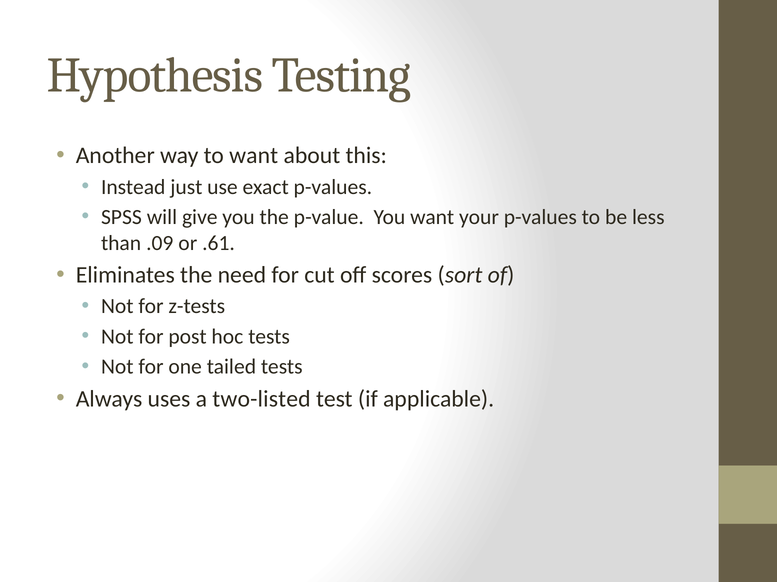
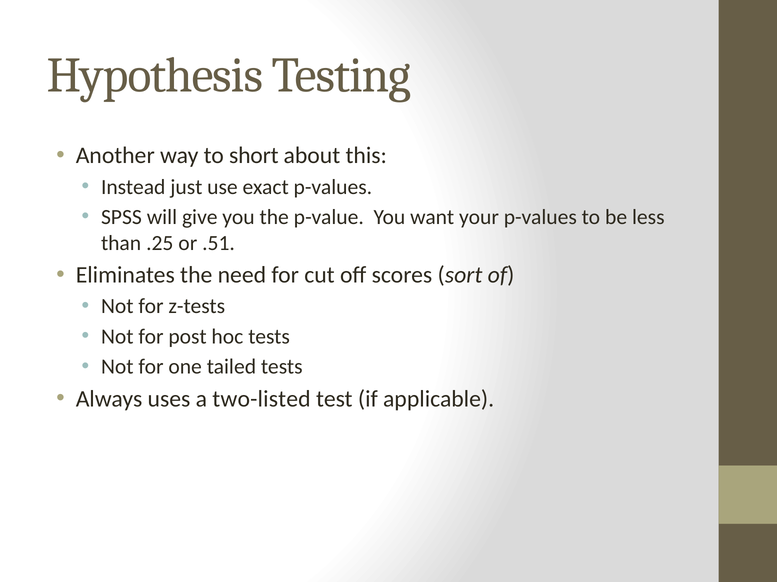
to want: want -> short (254, 156)
.09: .09 -> .25 (160, 243)
.61: .61 -> .51 (219, 243)
